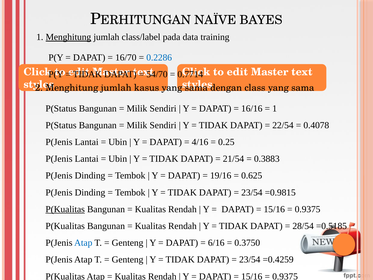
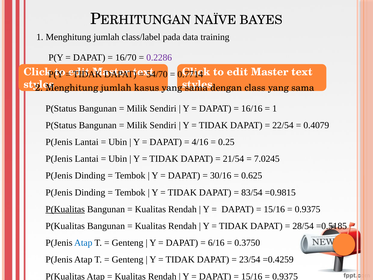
Menghitung underline: present -> none (68, 37)
0.2286 colour: blue -> purple (159, 57)
0.4078: 0.4078 -> 0.4079 (316, 125)
0.3883: 0.3883 -> 7.0245 (267, 159)
19/16: 19/16 -> 30/16 (221, 175)
23/54: 23/54 -> 83/54 (252, 192)
